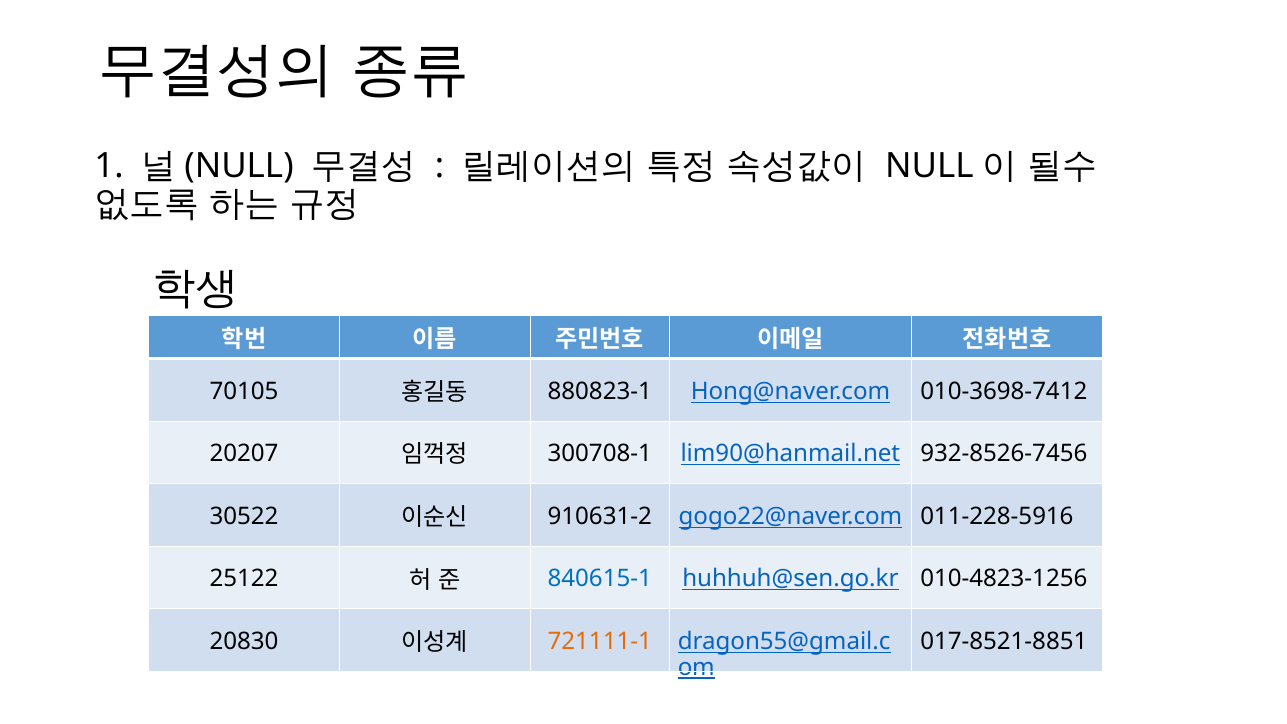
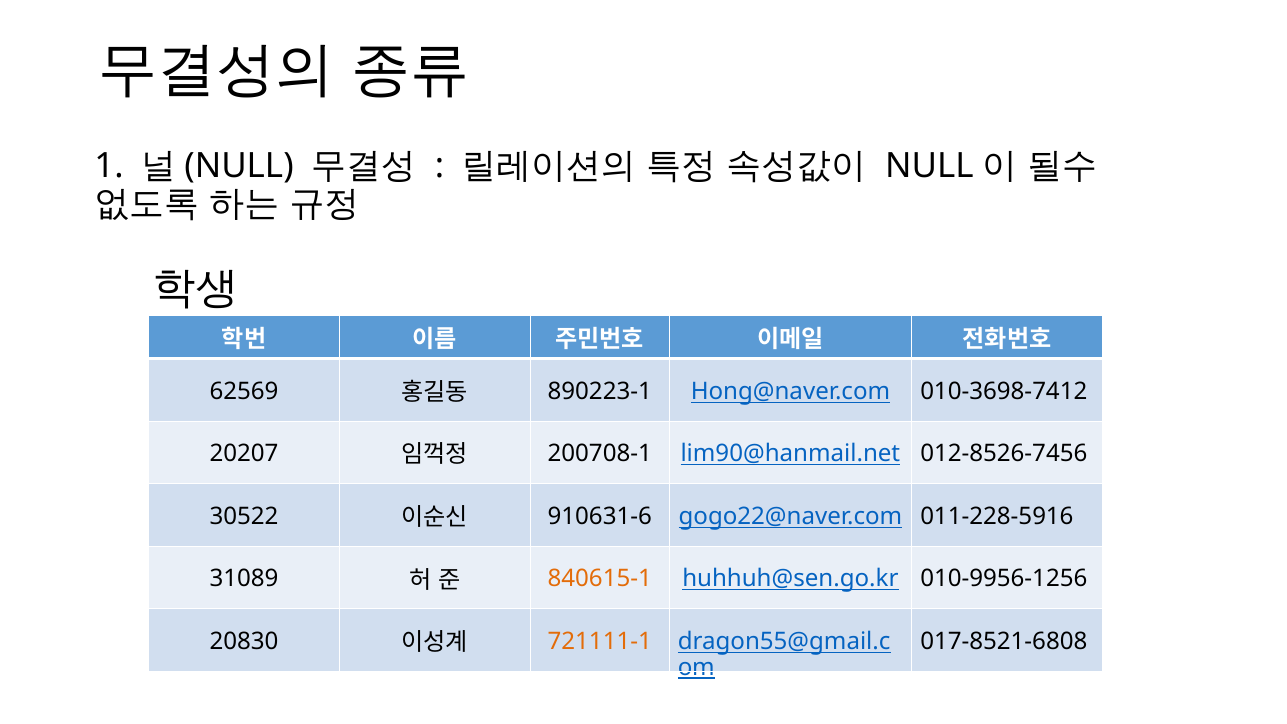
70105: 70105 -> 62569 (244, 391)
880823-1: 880823-1 -> 890223-1 (600, 391)
300708-1: 300708-1 -> 200708-1 (600, 454)
932-8526-7456: 932-8526-7456 -> 012-8526-7456 (1004, 454)
910631-2: 910631-2 -> 910631-6 (600, 516)
25122: 25122 -> 31089 (244, 579)
840615-1 colour: blue -> orange (600, 579)
010-4823-1256: 010-4823-1256 -> 010-9956-1256 (1004, 579)
017-8521-8851: 017-8521-8851 -> 017-8521-6808 (1004, 641)
